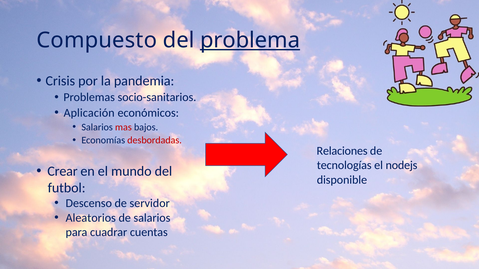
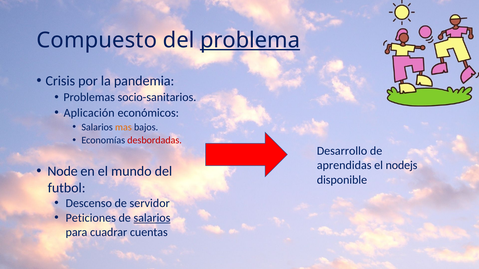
mas colour: red -> orange (123, 127)
Relaciones: Relaciones -> Desarrollo (342, 151)
tecnologías: tecnologías -> aprendidas (344, 166)
Crear: Crear -> Node (63, 171)
Aleatorios: Aleatorios -> Peticiones (91, 218)
salarios underline: none -> present (152, 218)
